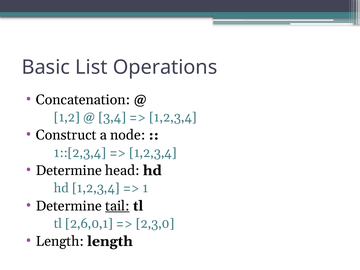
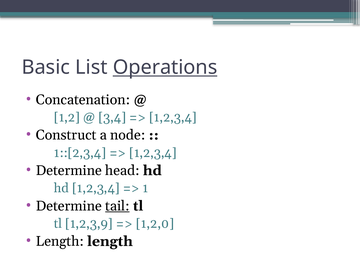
Operations underline: none -> present (165, 67)
2,6,0,1: 2,6,0,1 -> 1,2,3,9 (89, 224)
2,3,0: 2,3,0 -> 1,2,0 (155, 224)
